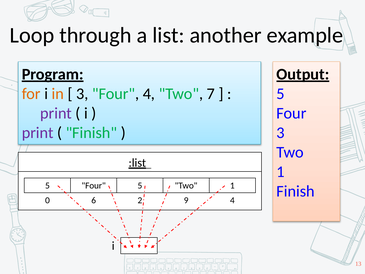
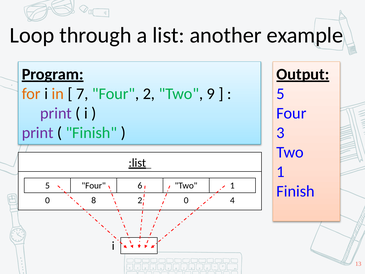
3: 3 -> 7 (82, 94)
Four 4: 4 -> 2 (149, 94)
7: 7 -> 9 (211, 94)
Four 5: 5 -> 6 (140, 185)
6: 6 -> 8 (94, 200)
2 9: 9 -> 0 (186, 200)
